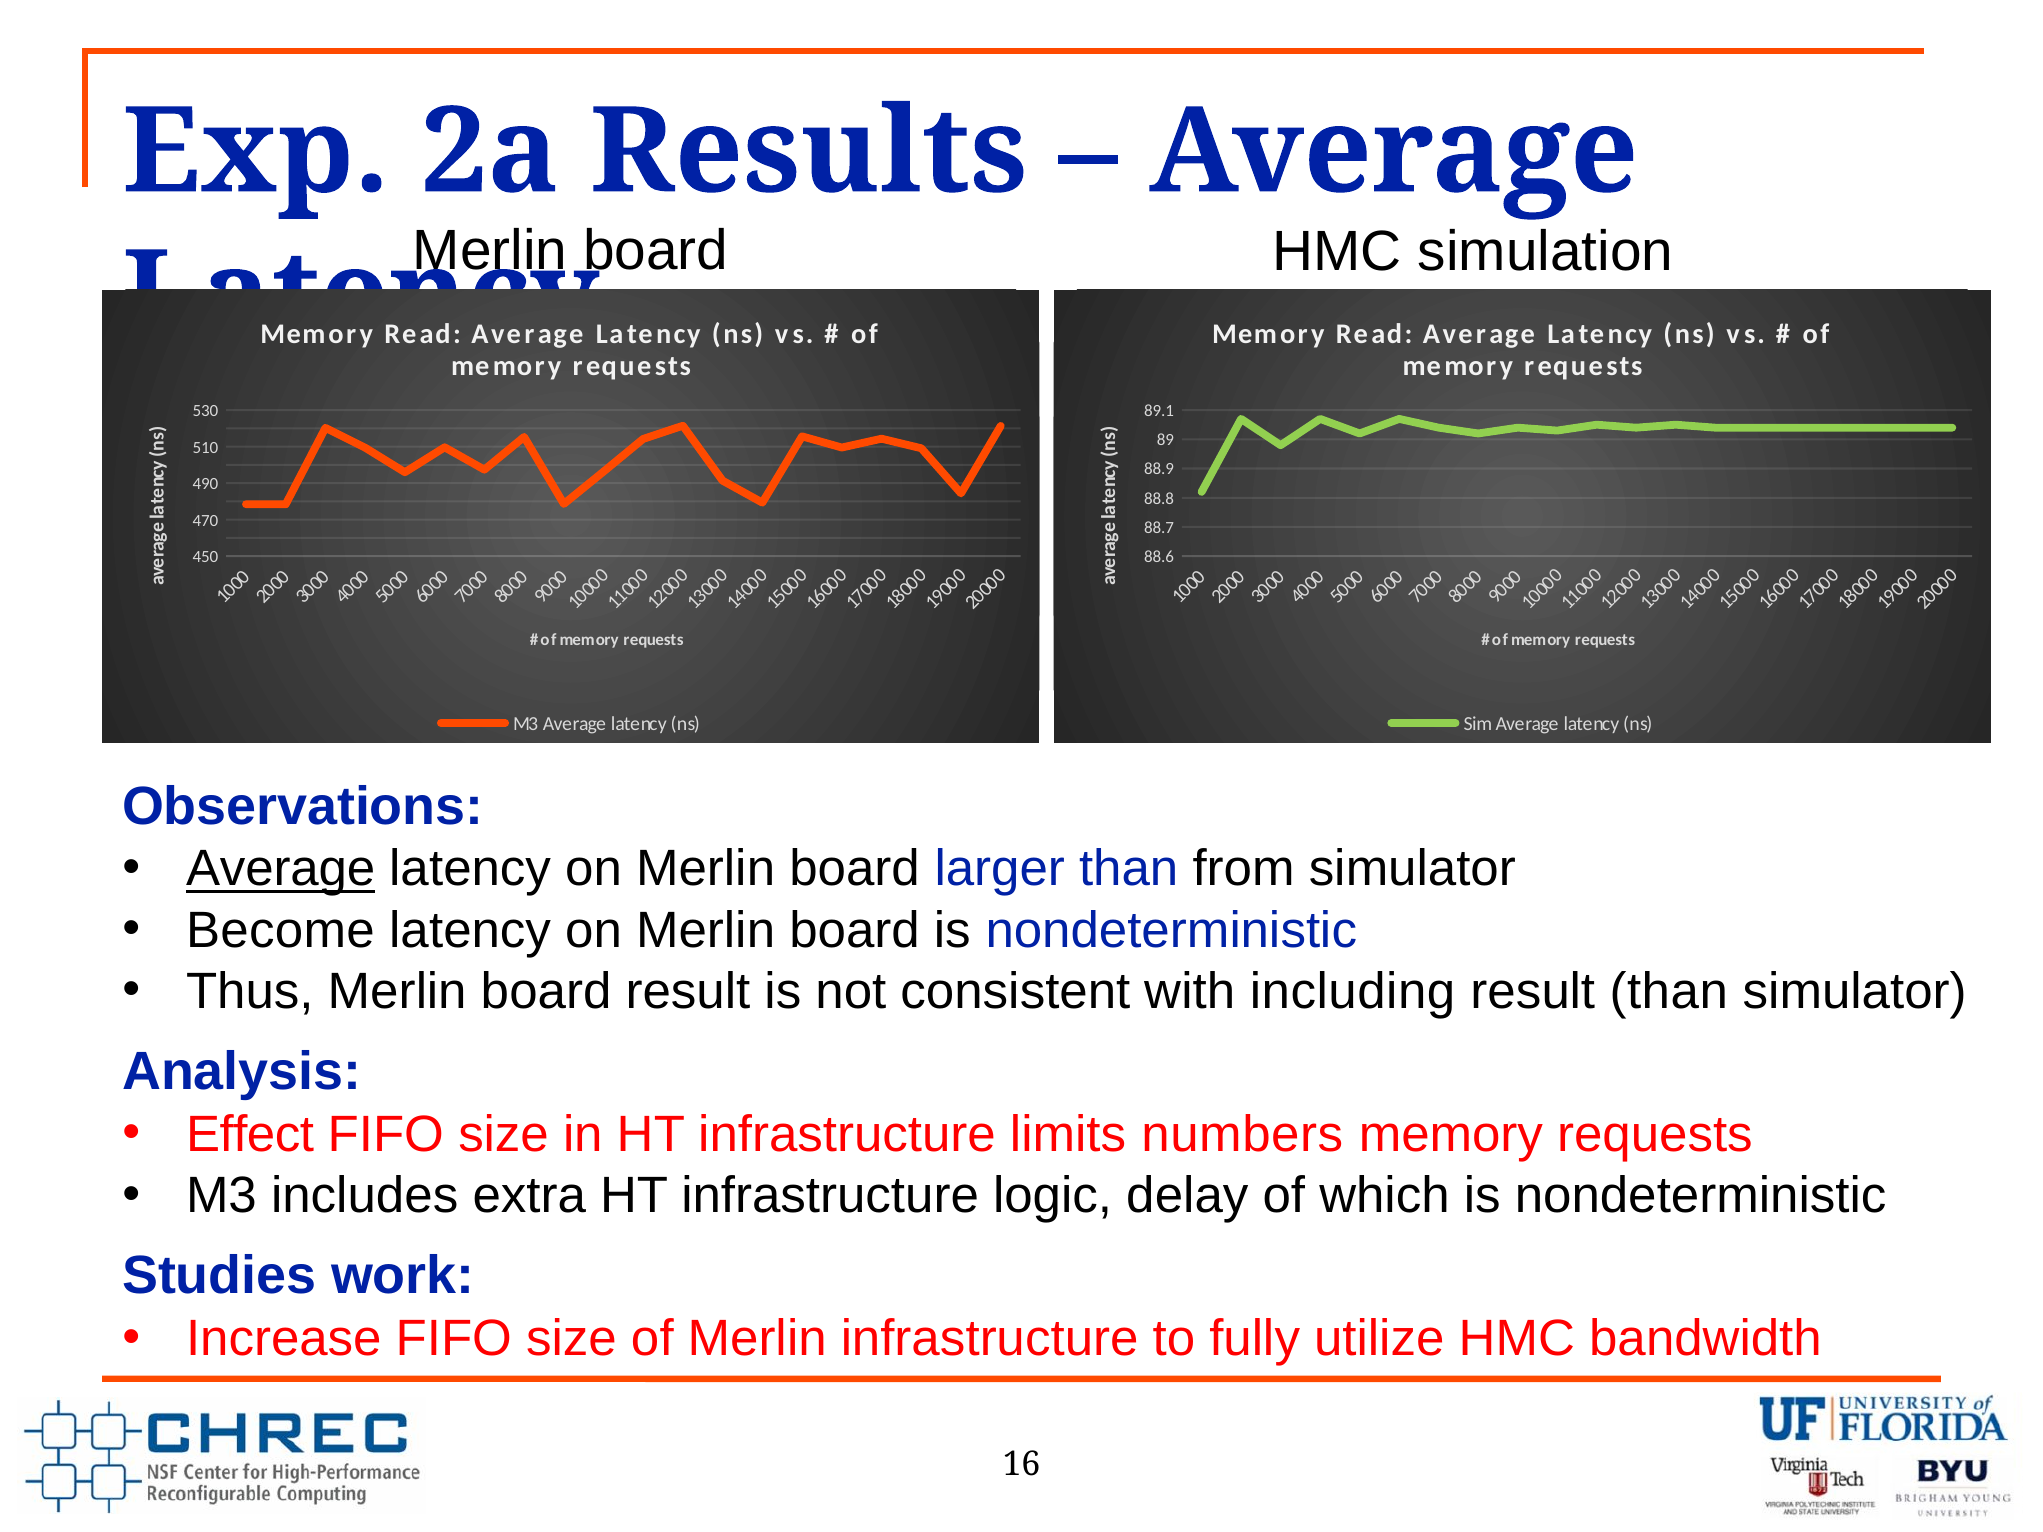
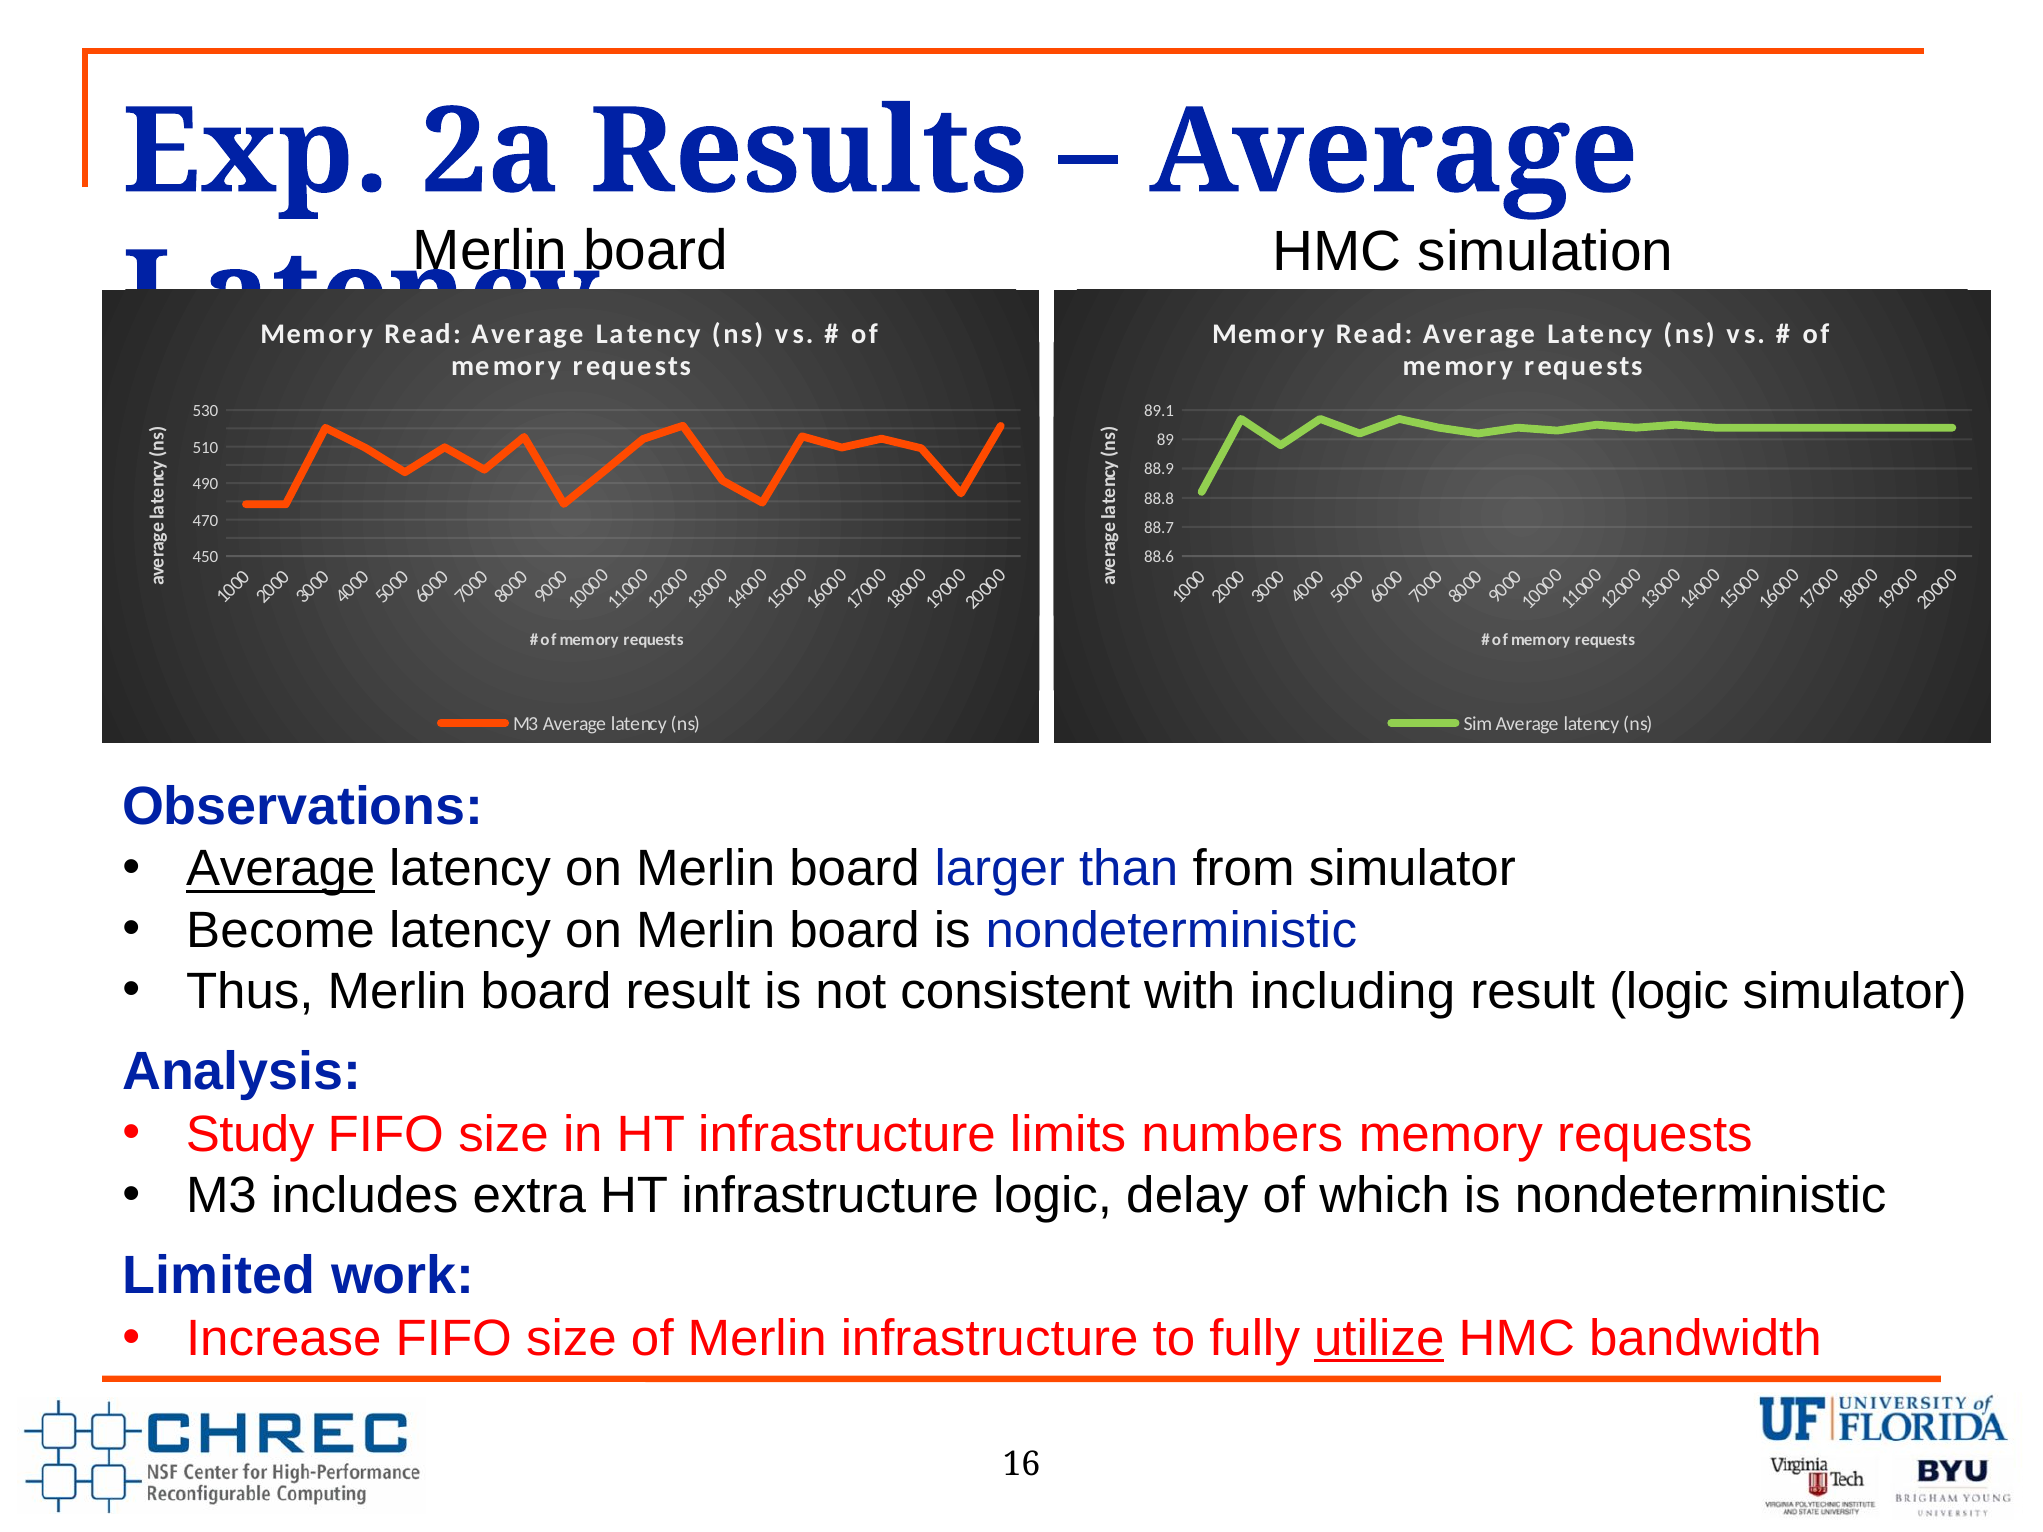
result than: than -> logic (1669, 992)
Effect: Effect -> Study (250, 1135)
Studies: Studies -> Limited (219, 1276)
utilize underline: none -> present (1379, 1339)
